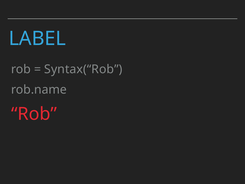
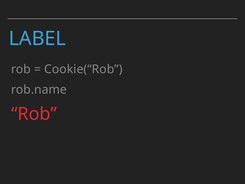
Syntax(“Rob: Syntax(“Rob -> Cookie(“Rob (83, 69)
